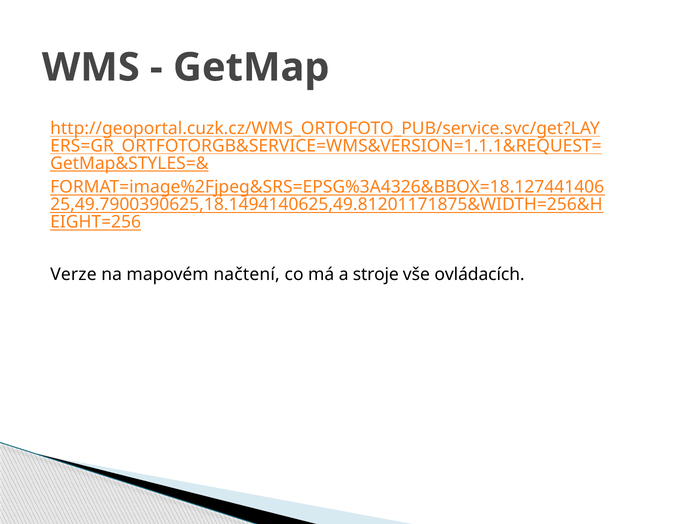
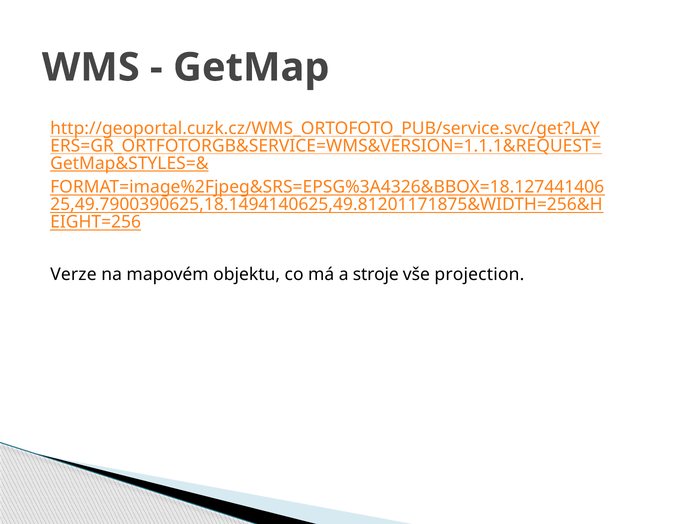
načtení: načtení -> objektu (247, 275)
ovládacích: ovládacích -> projection (479, 275)
